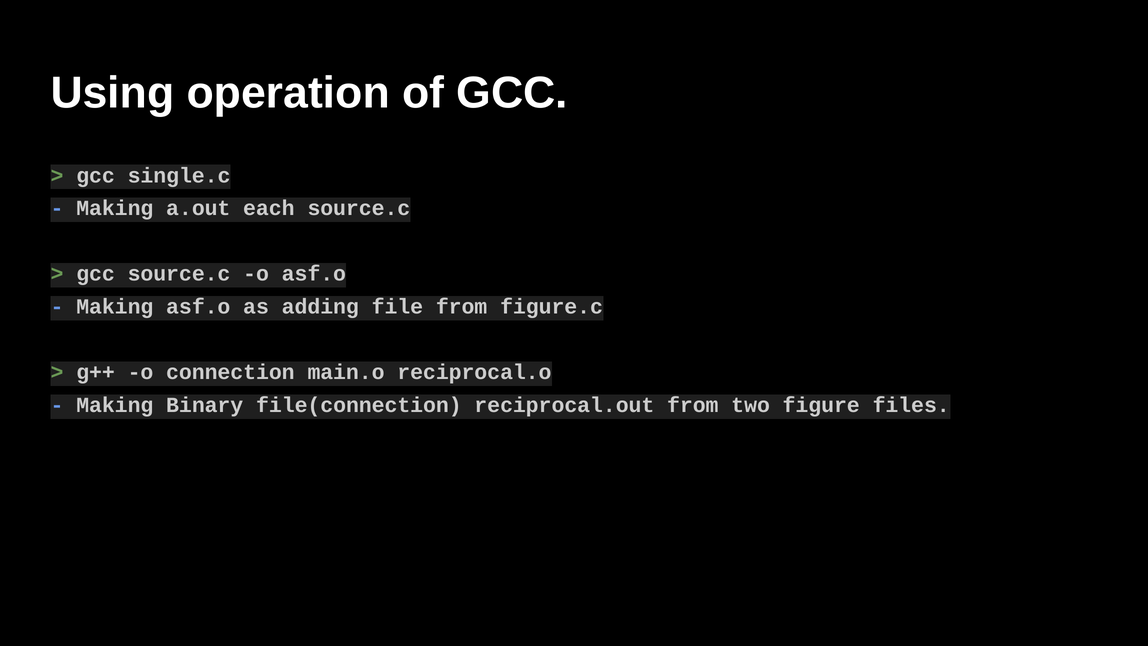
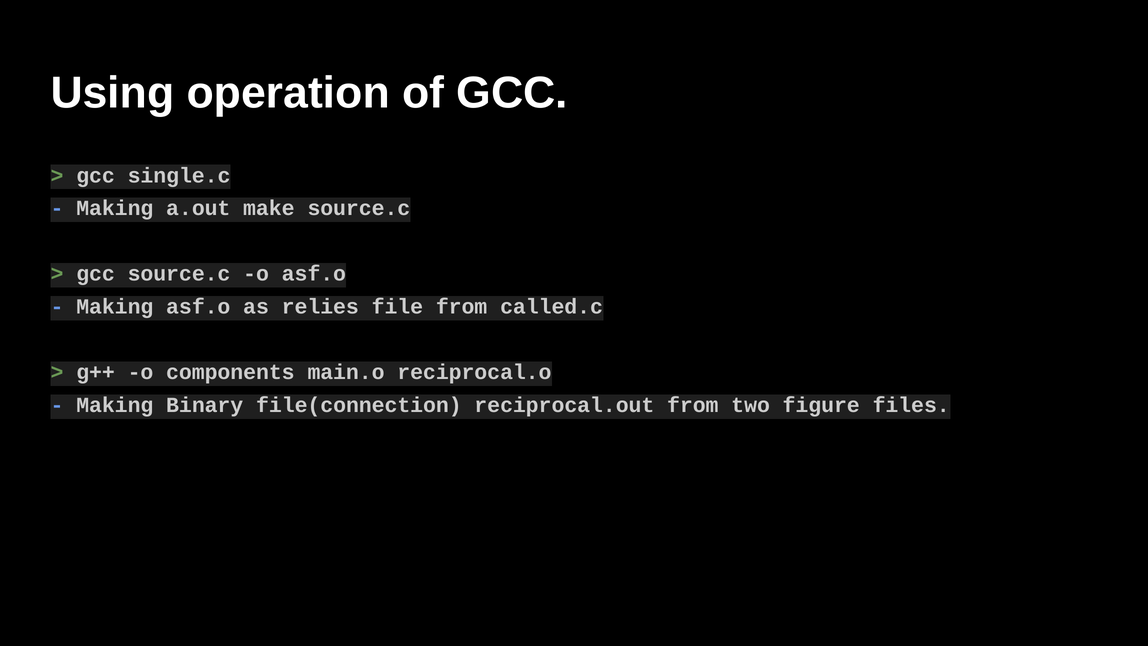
each: each -> make (269, 208)
adding: adding -> relies (320, 307)
figure.c: figure.c -> called.c (552, 307)
connection: connection -> components (230, 372)
